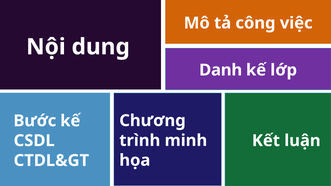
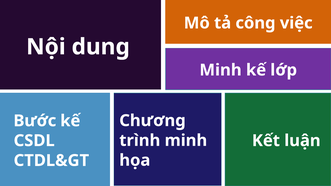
Danh: Danh -> Minh (221, 70)
